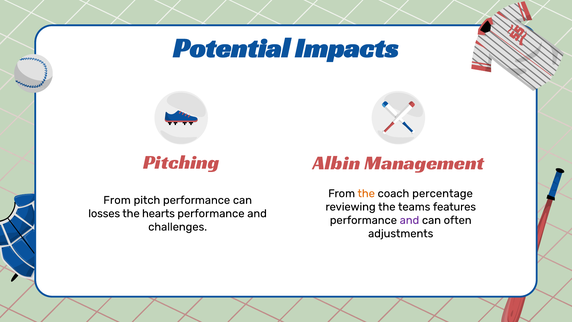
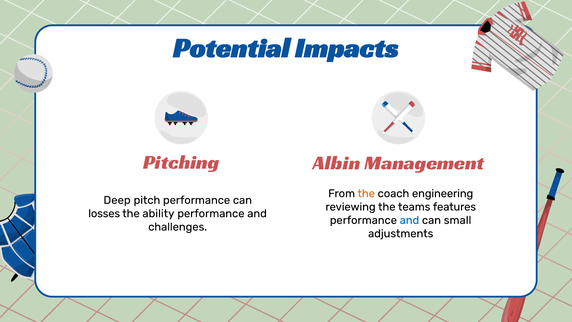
percentage: percentage -> engineering (443, 193)
From: From -> Deep (117, 200)
hearts: hearts -> ability (158, 213)
and colour: purple -> blue (409, 220)
often: often -> small (458, 220)
